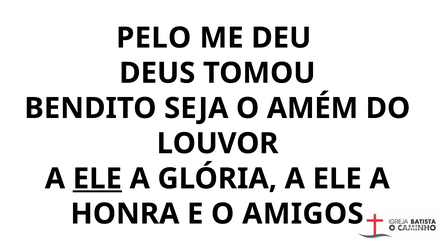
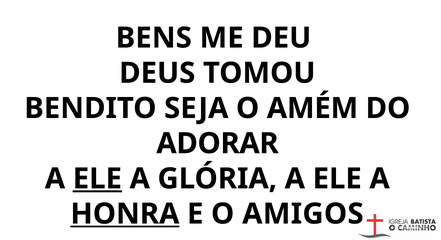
PELO: PELO -> BENS (154, 38)
LOUVOR: LOUVOR -> ADORAR (218, 143)
HONRA underline: none -> present (125, 214)
